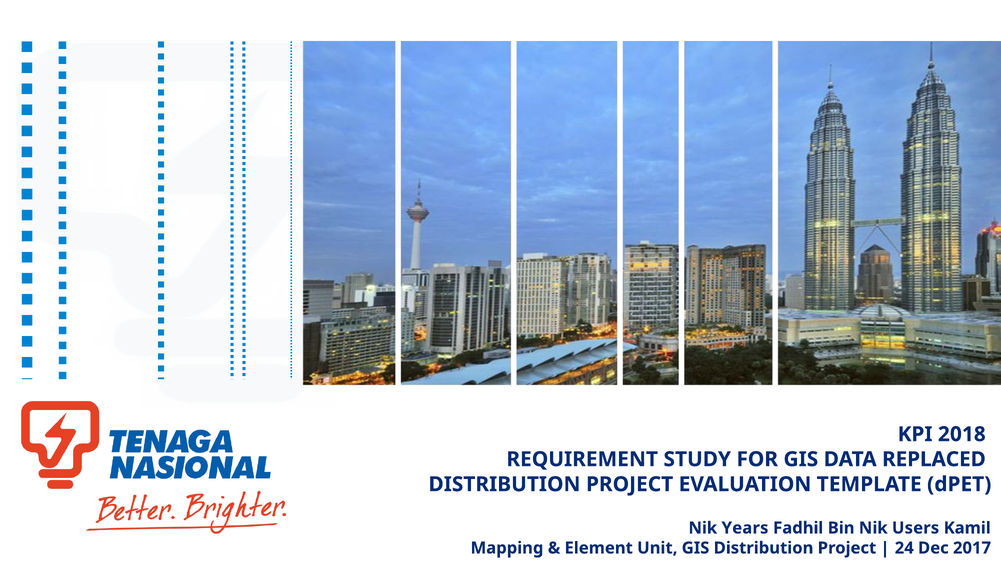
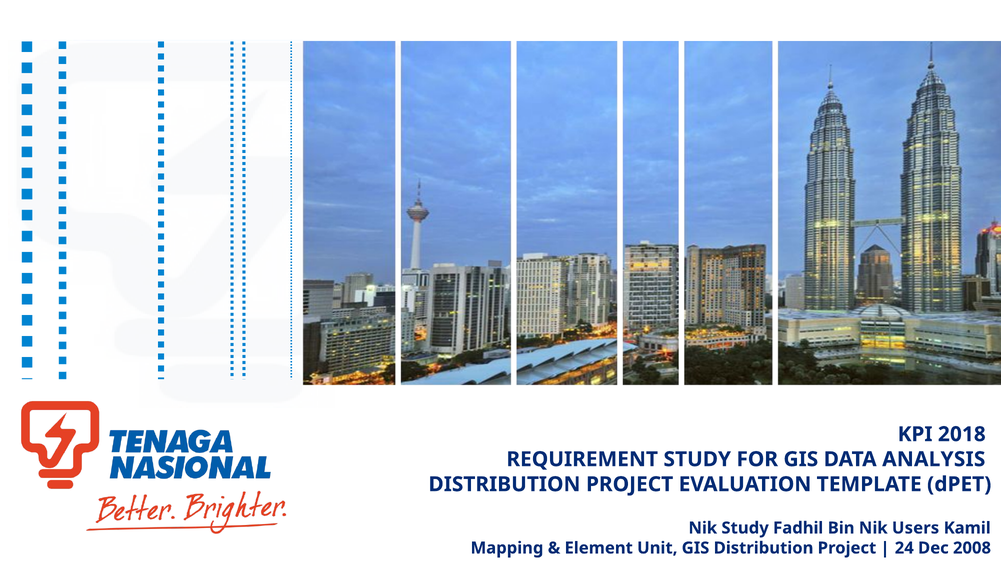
REPLACED: REPLACED -> ANALYSIS (934, 459)
Nik Years: Years -> Study (745, 528)
2017: 2017 -> 2008 (972, 548)
